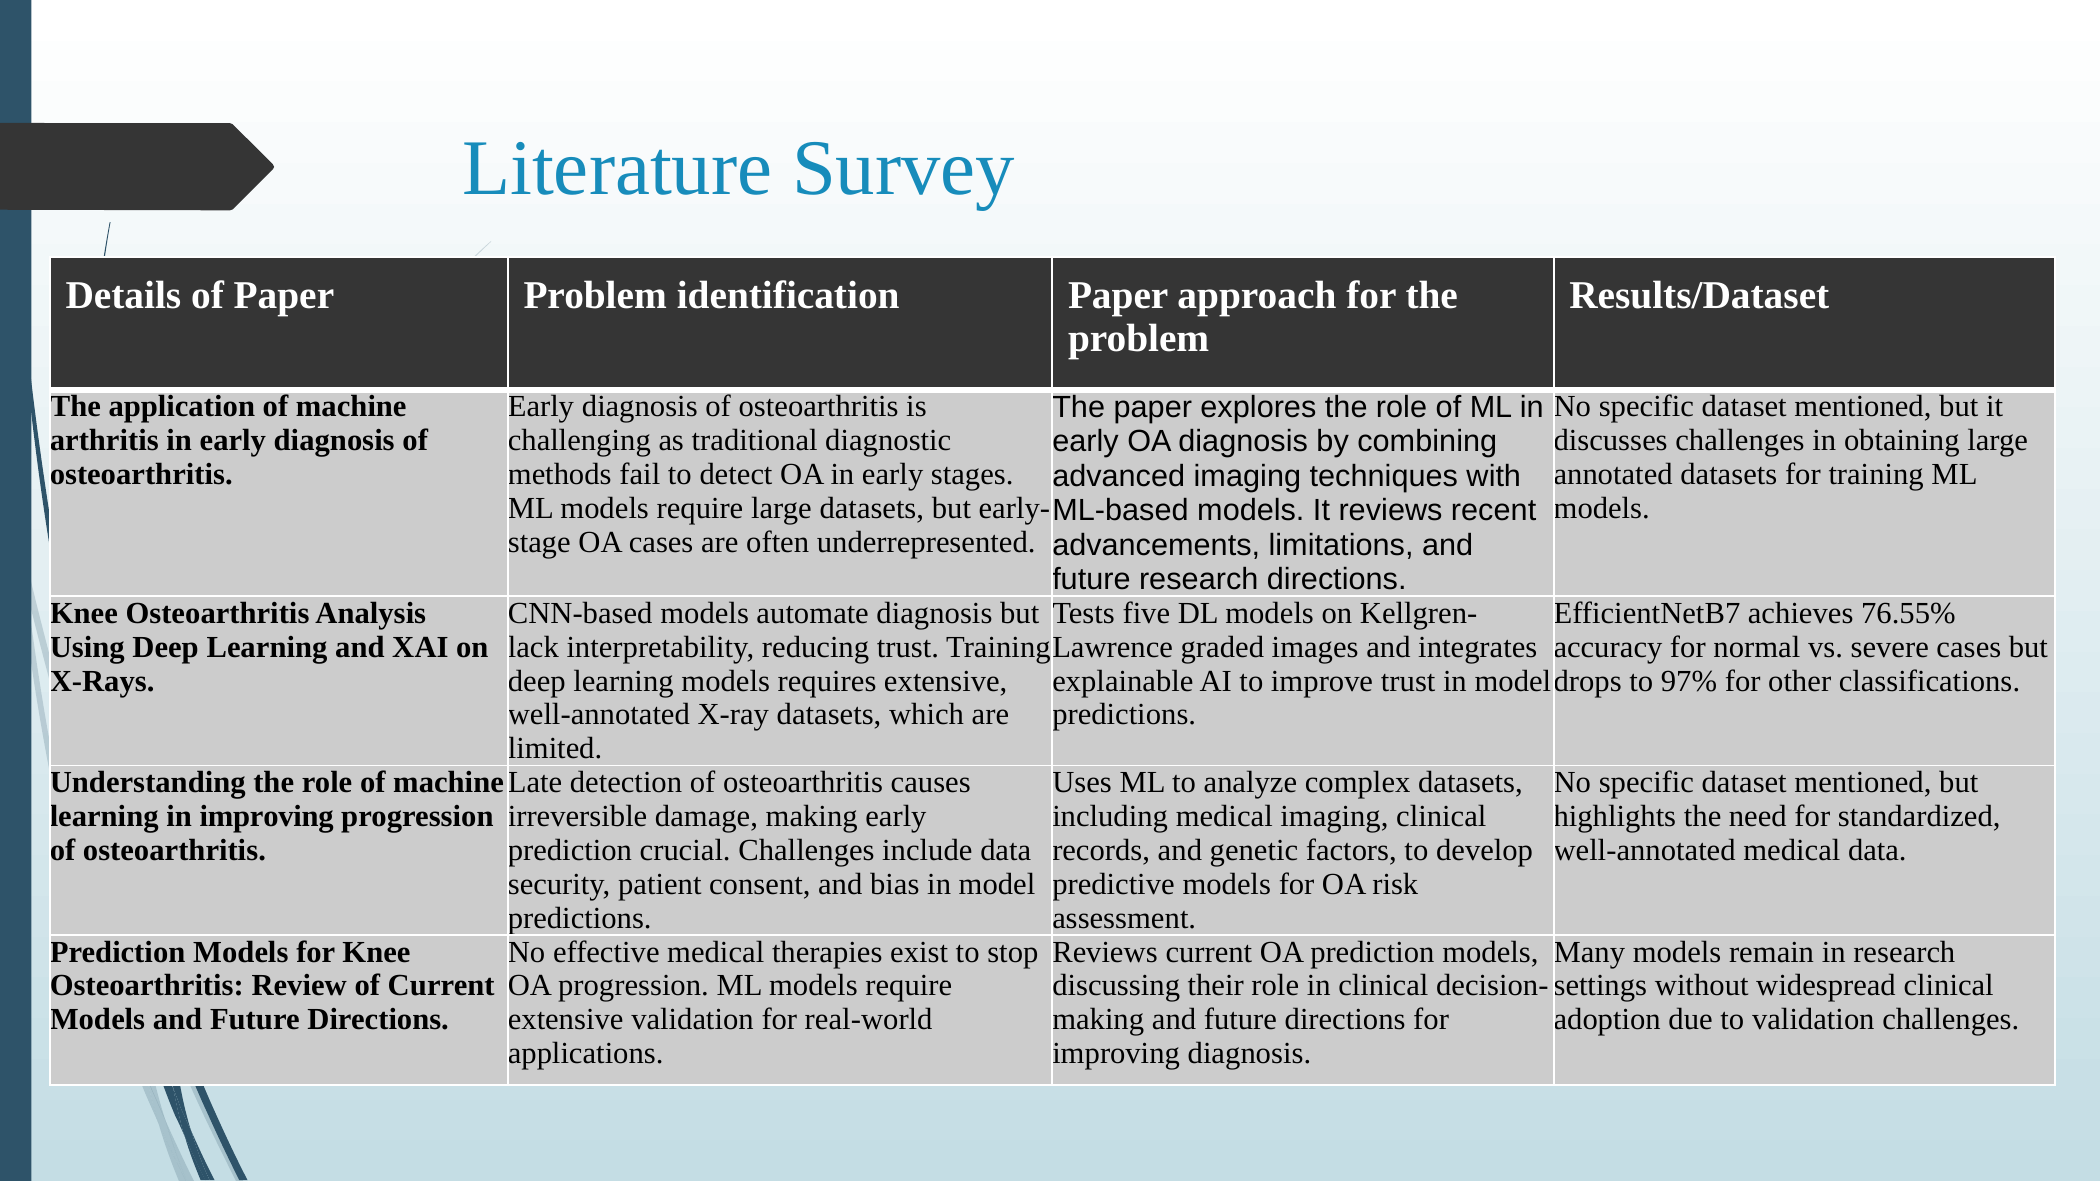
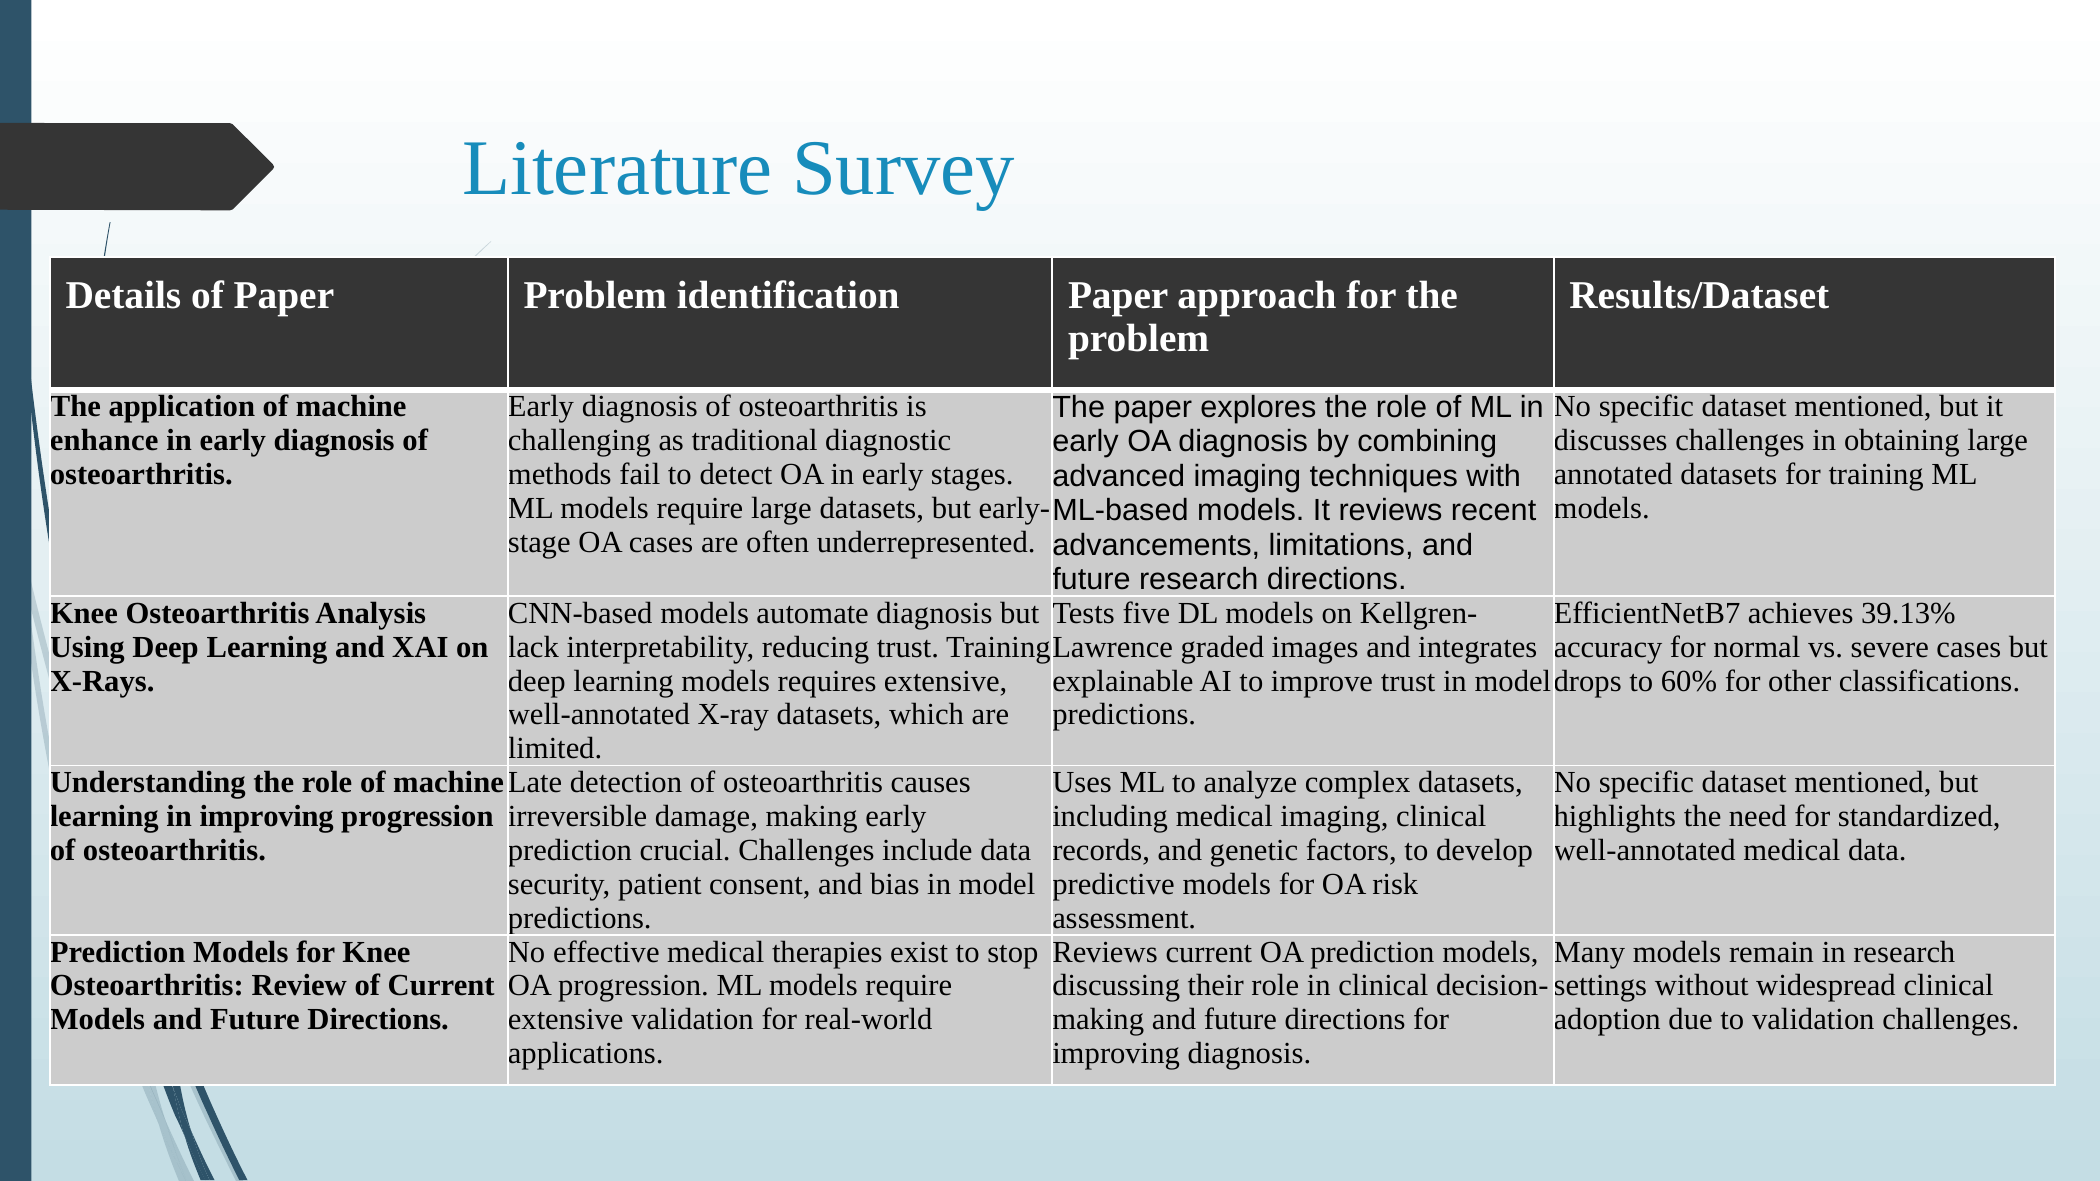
arthritis: arthritis -> enhance (104, 441)
76.55%: 76.55% -> 39.13% (1908, 613)
97%: 97% -> 60% (1689, 681)
